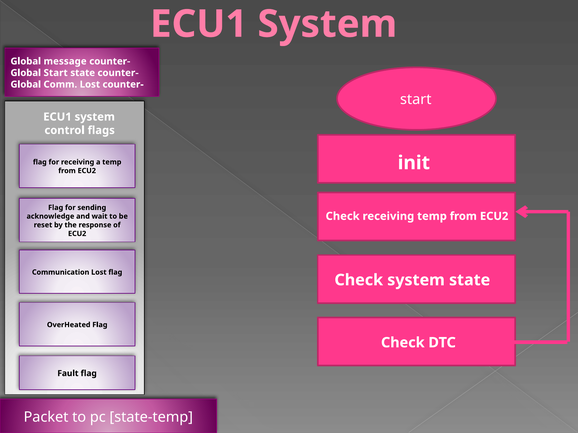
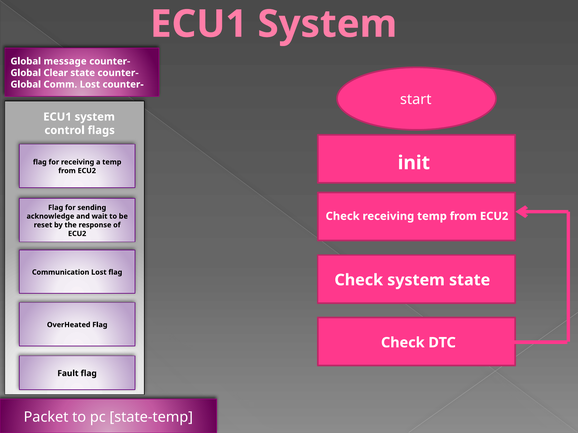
Global Start: Start -> Clear (56, 73)
